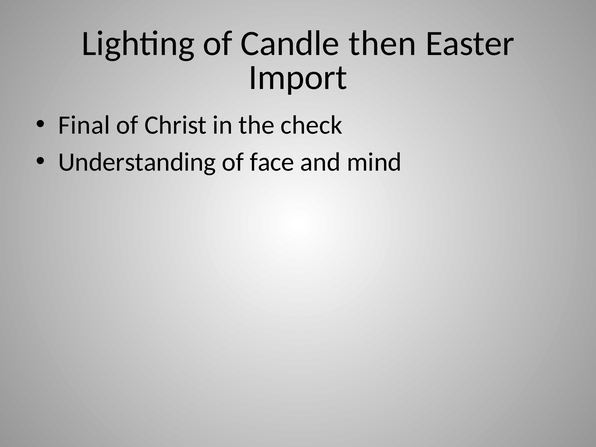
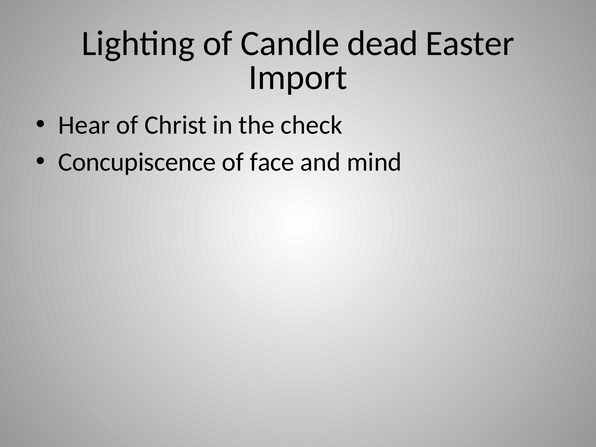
then: then -> dead (383, 43)
Final: Final -> Hear (84, 125)
Understanding: Understanding -> Concupiscence (137, 162)
